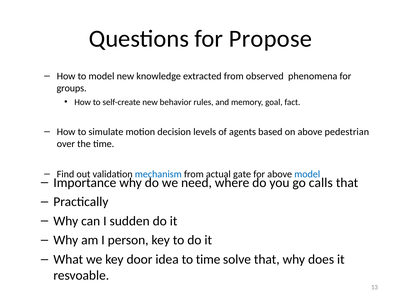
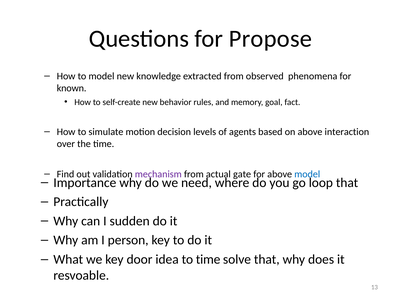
groups: groups -> known (72, 88)
pedestrian: pedestrian -> interaction (347, 132)
mechanism colour: blue -> purple (158, 174)
calls: calls -> loop (321, 183)
